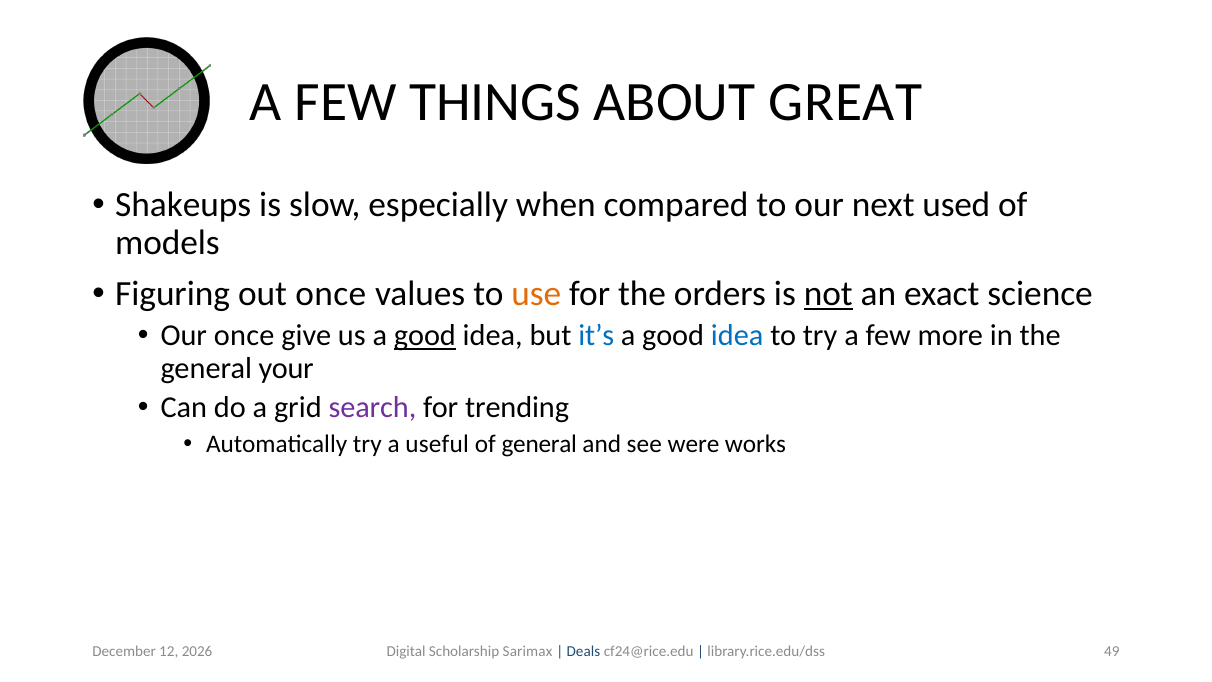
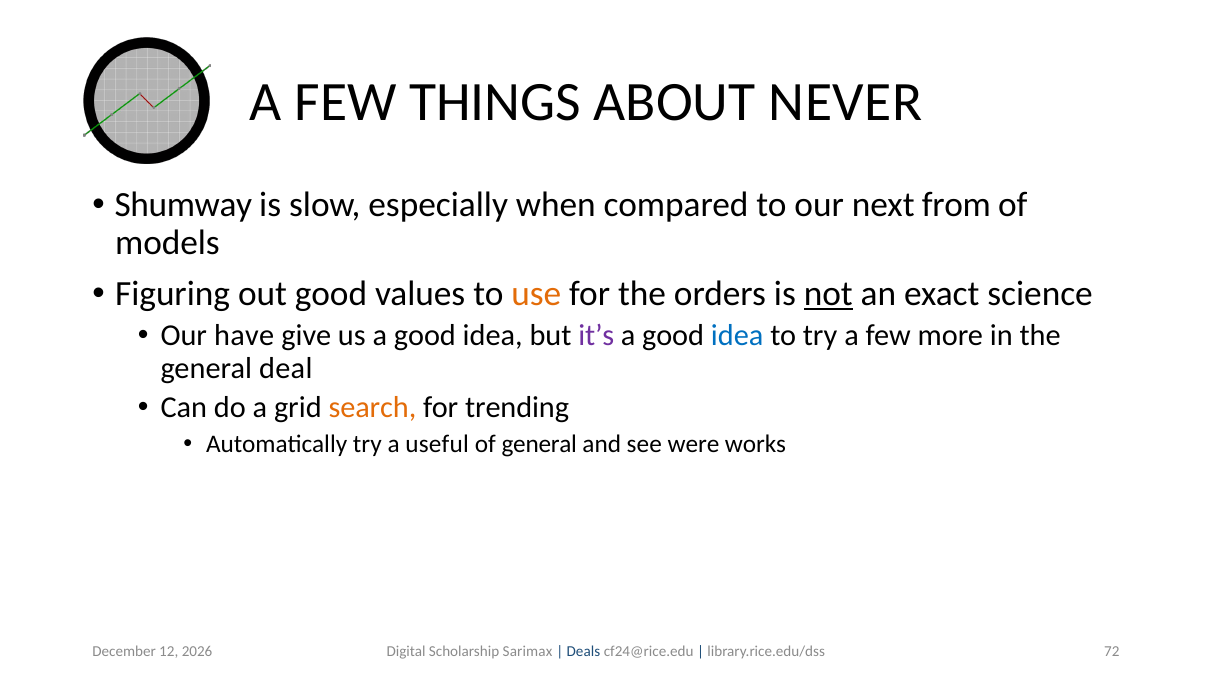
GREAT: GREAT -> NEVER (846, 102)
Shakeups: Shakeups -> Shumway (183, 205)
used: used -> from (956, 205)
out once: once -> good (331, 294)
Our once: once -> have (244, 336)
good underline: present -> none (425, 336)
it’s colour: blue -> purple (596, 336)
your: your -> deal (286, 368)
search colour: purple -> orange (372, 407)
49: 49 -> 72 (1112, 651)
